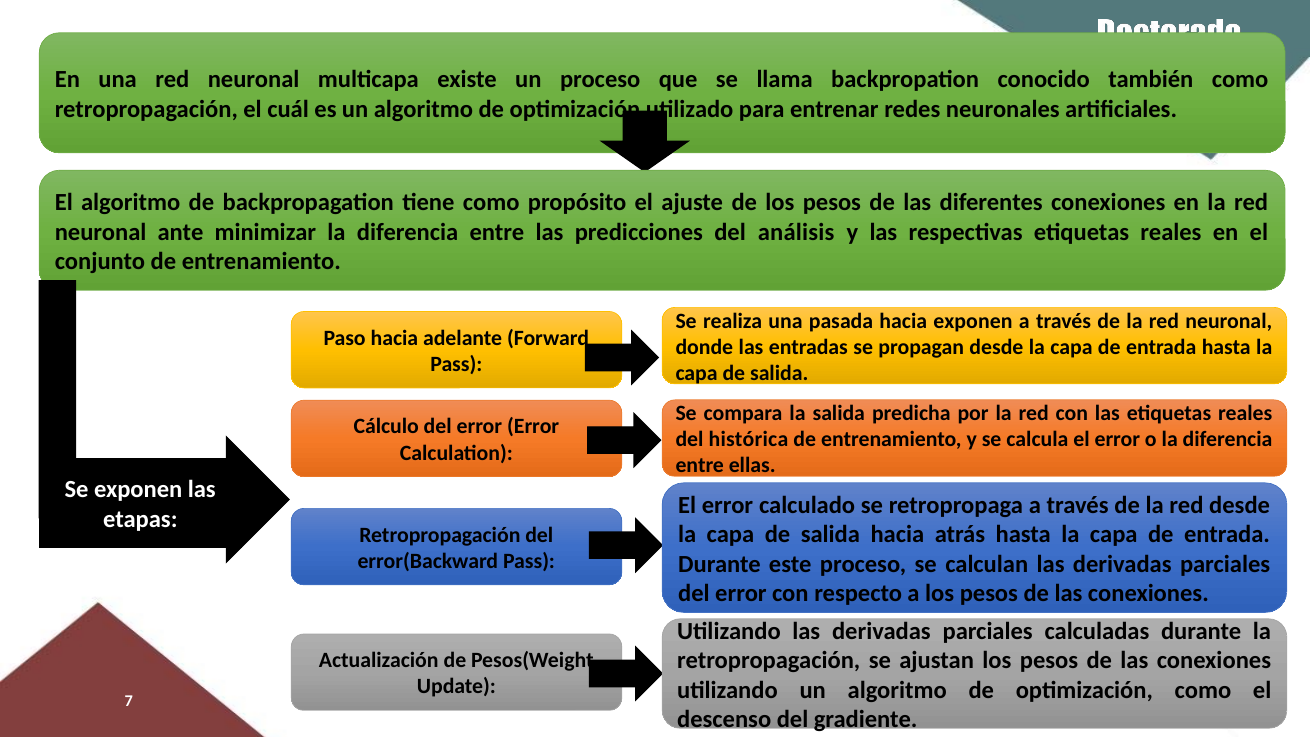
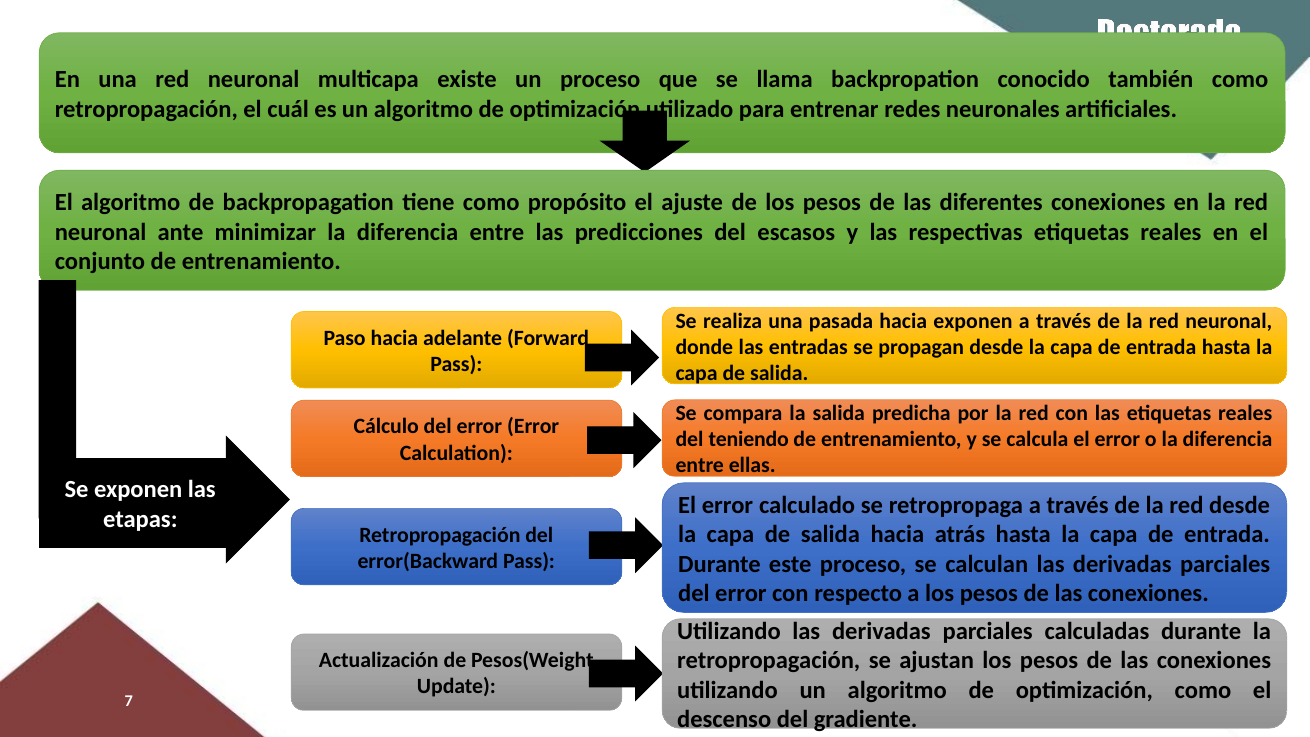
análisis: análisis -> escasos (796, 232)
histórica: histórica -> teniendo (749, 439)
